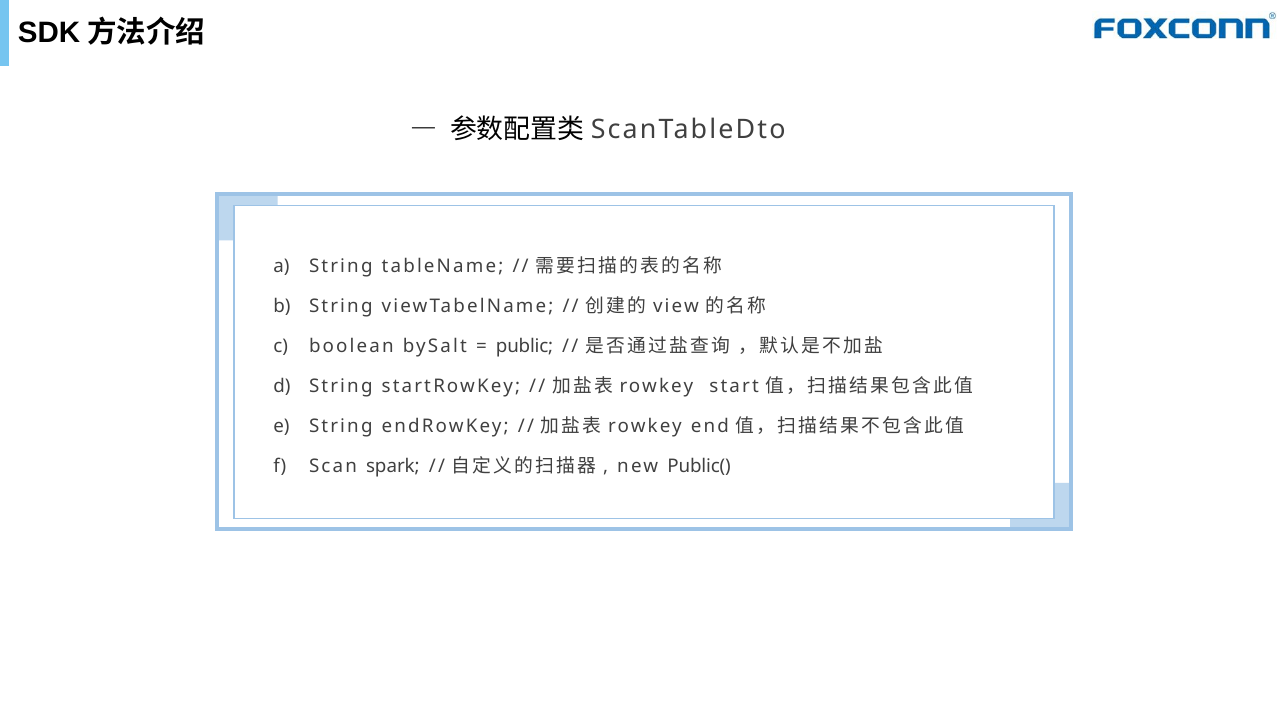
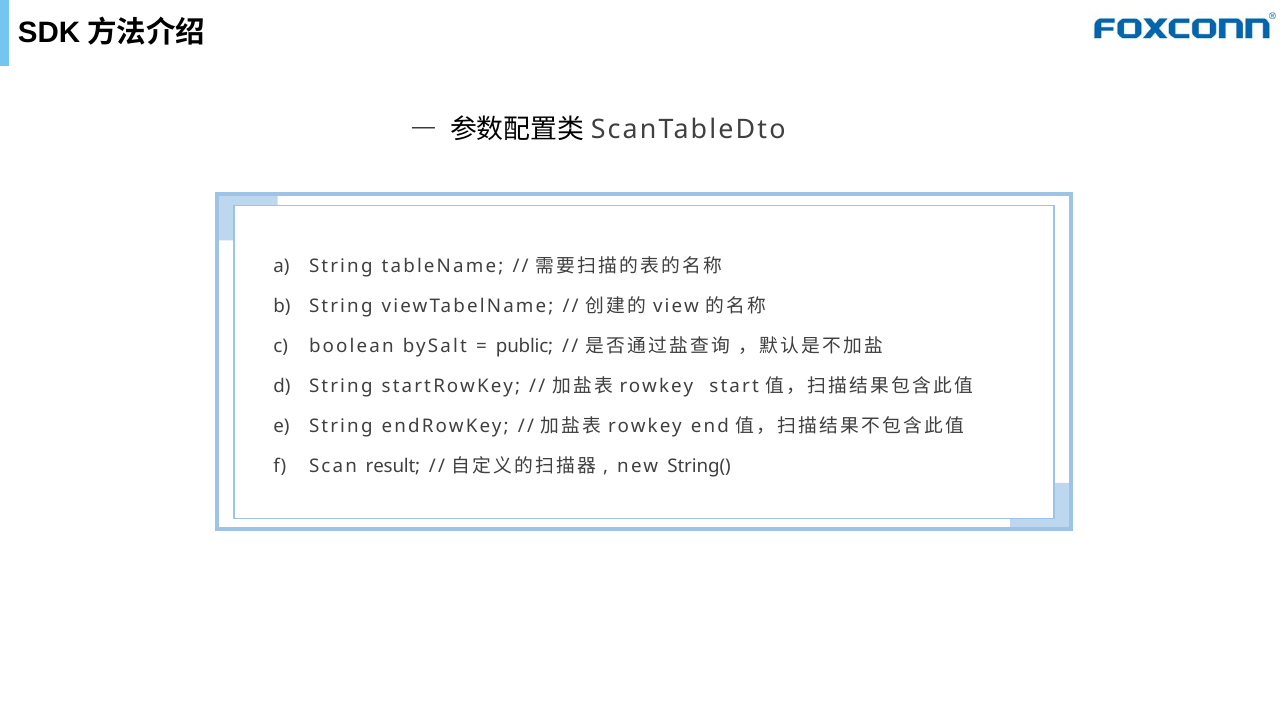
spark: spark -> result (393, 466)
Public(: Public( -> String( (699, 466)
